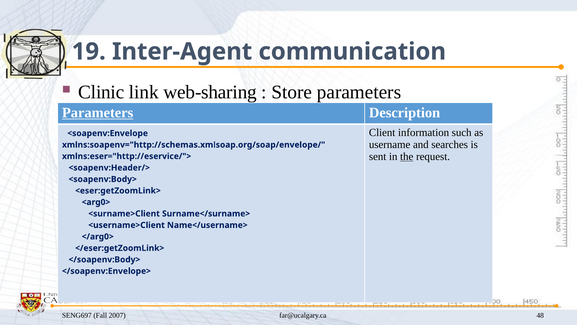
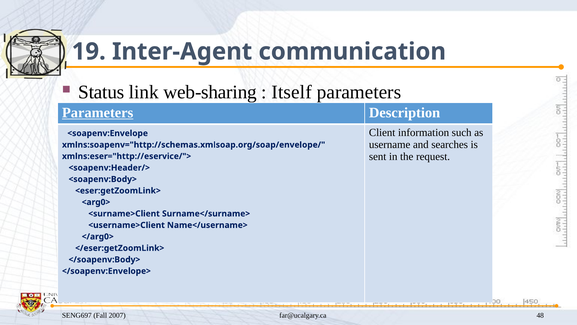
Clinic: Clinic -> Status (101, 92)
Store: Store -> Itself (292, 92)
the underline: present -> none (407, 156)
